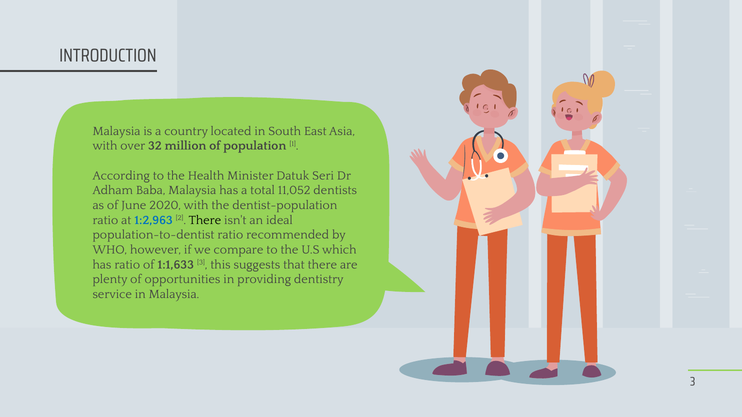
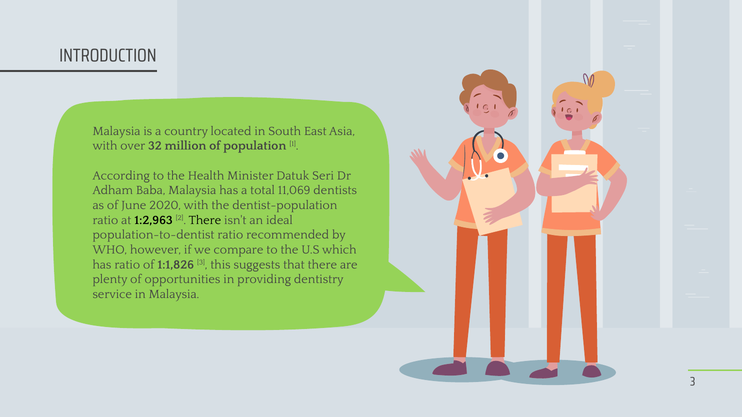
11,052: 11,052 -> 11,069 (294, 191)
1:2,963 colour: blue -> black (154, 220)
1:1,633: 1:1,633 -> 1:1,826 (176, 265)
